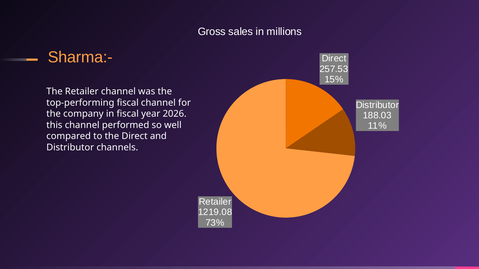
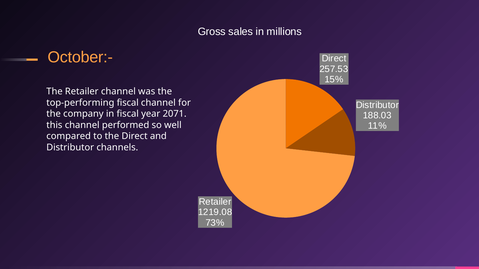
Sharma:-: Sharma:- -> October:- (80, 57)
2026: 2026 -> 2071 (175, 114)
